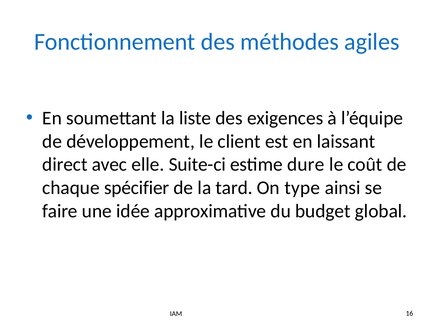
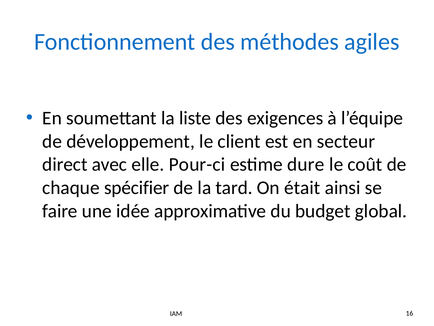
laissant: laissant -> secteur (346, 141)
Suite-ci: Suite-ci -> Pour-ci (197, 164)
type: type -> était (302, 188)
